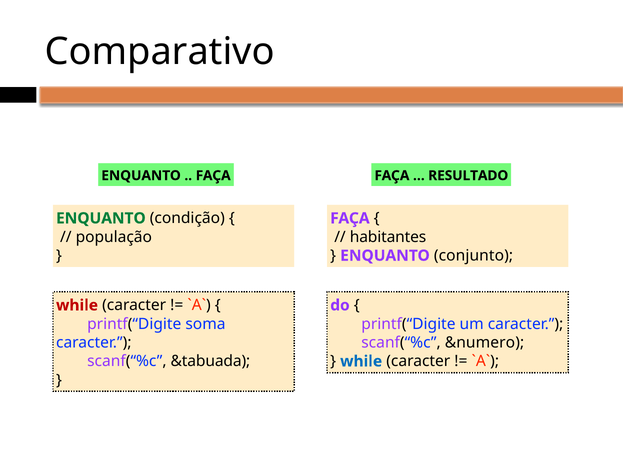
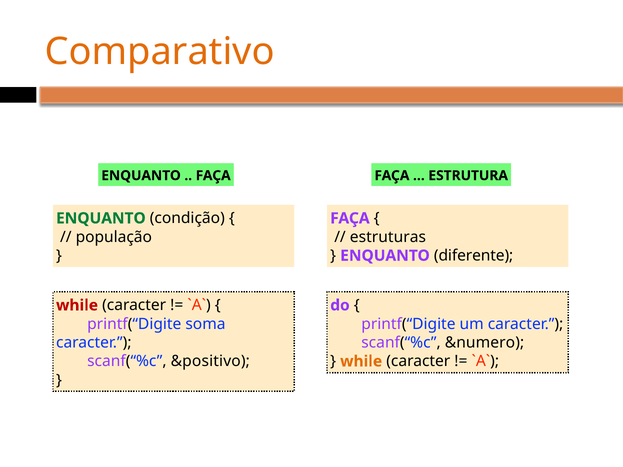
Comparativo colour: black -> orange (160, 52)
RESULTADO: RESULTADO -> ESTRUTURA (468, 176)
habitantes: habitantes -> estruturas (388, 237)
conjunto: conjunto -> diferente (474, 256)
&tabuada: &tabuada -> &positivo (210, 362)
while colour: blue -> orange (361, 362)
